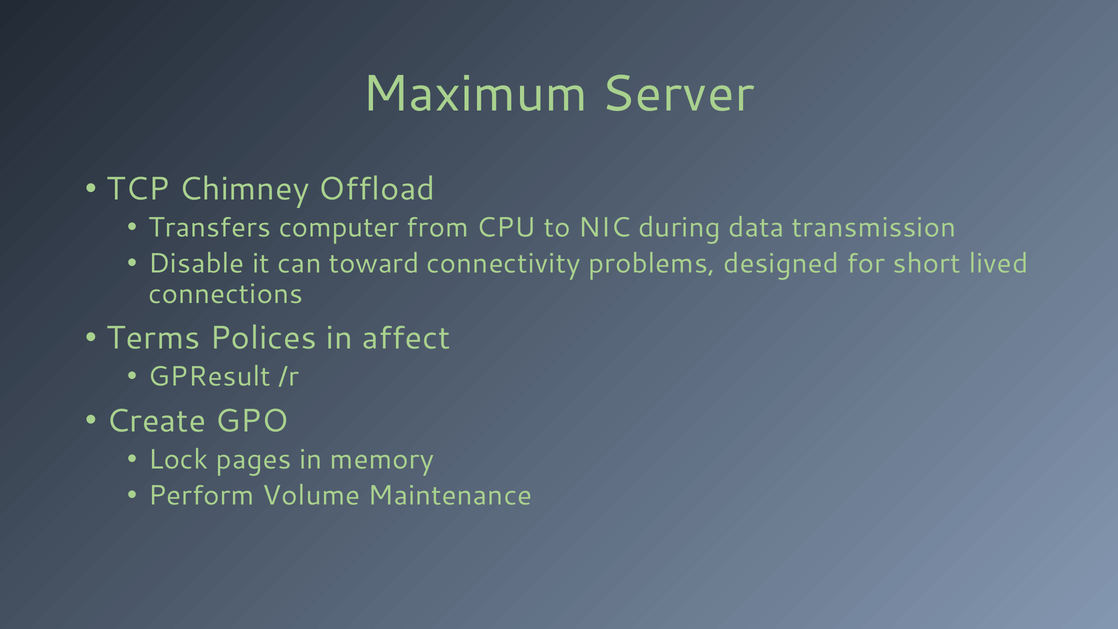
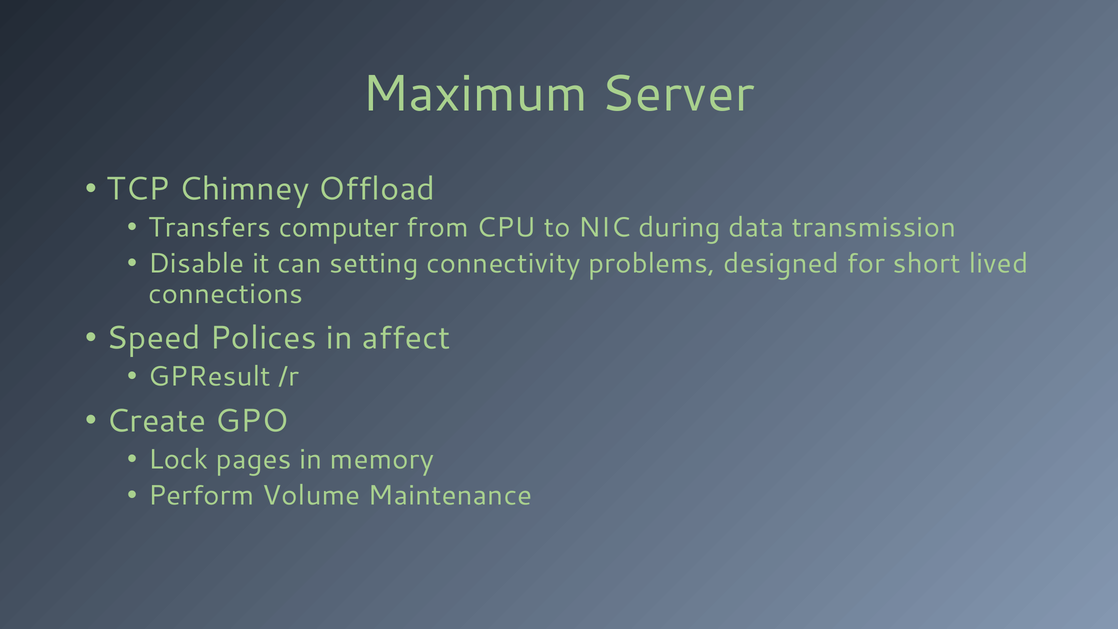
toward: toward -> setting (374, 264)
Terms: Terms -> Speed (153, 338)
